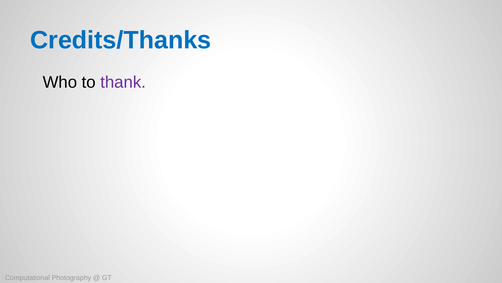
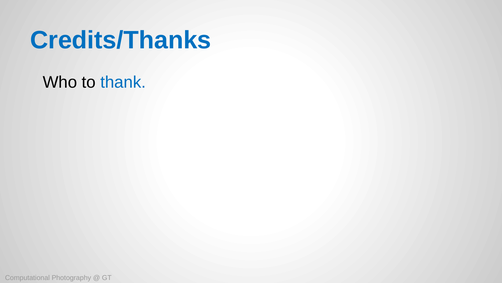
thank colour: purple -> blue (123, 82)
